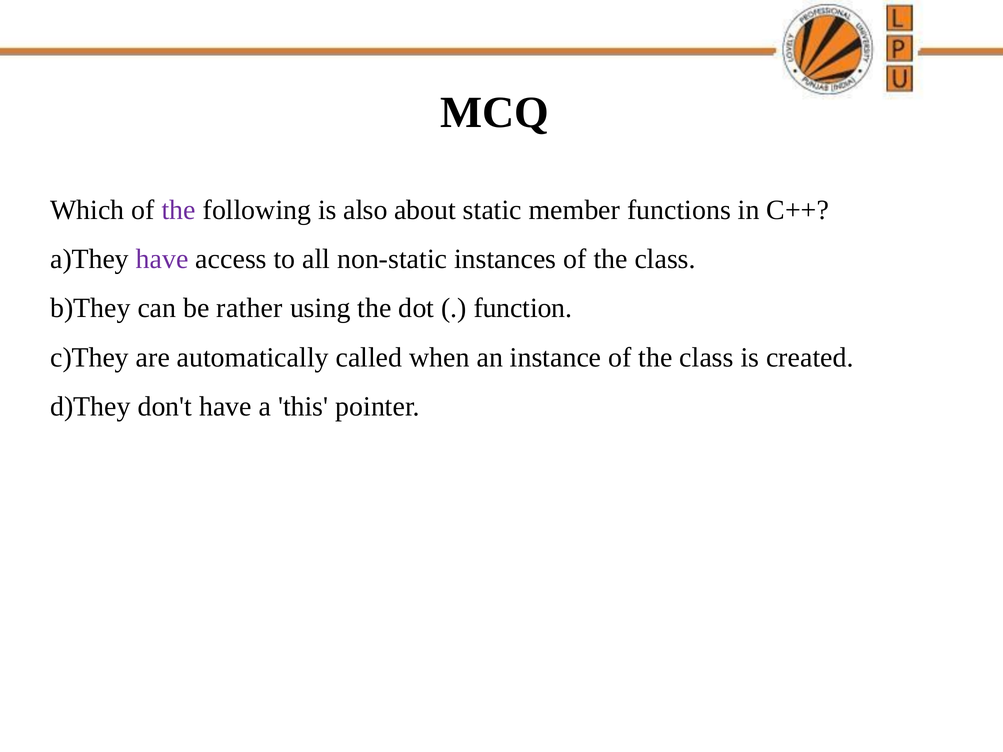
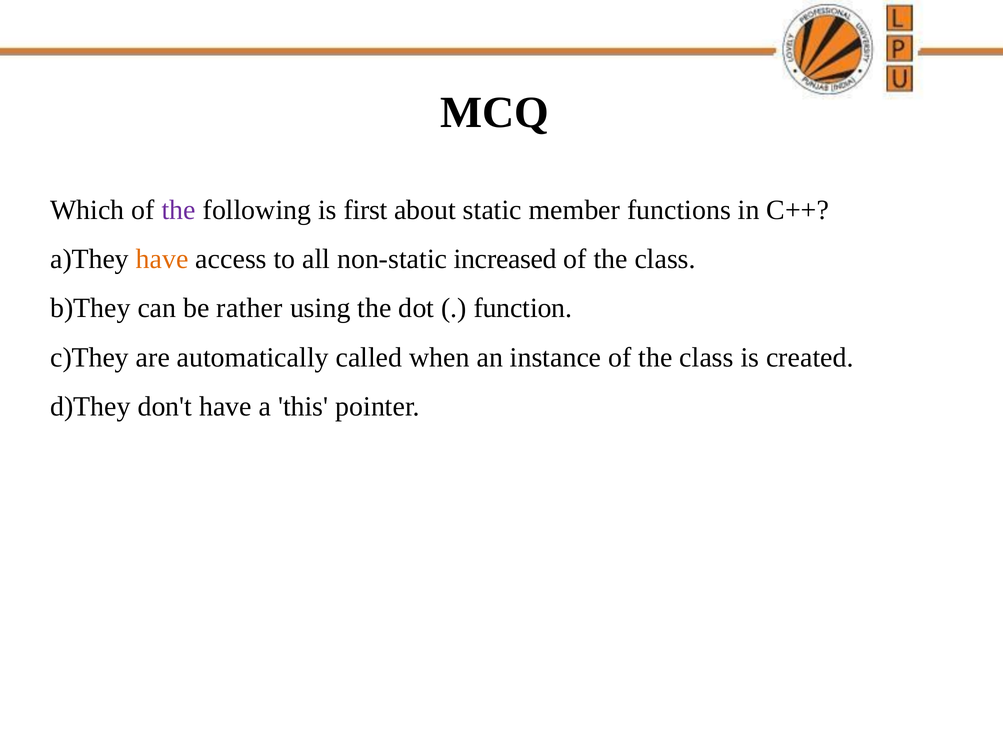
also: also -> first (365, 210)
have colour: purple -> orange (162, 259)
instances: instances -> increased (505, 259)
